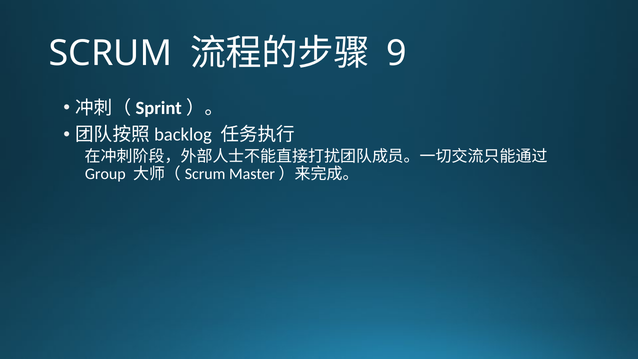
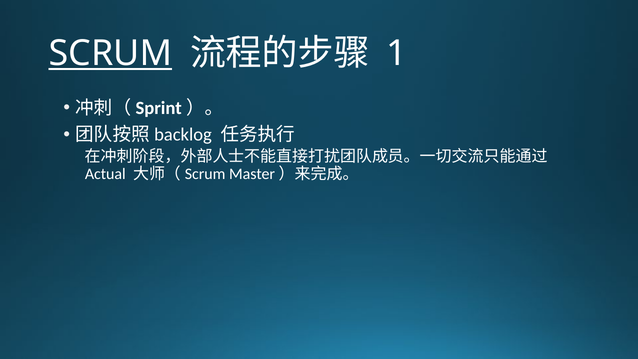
SCRUM underline: none -> present (110, 54)
9: 9 -> 1 (396, 54)
Group: Group -> Actual (105, 174)
